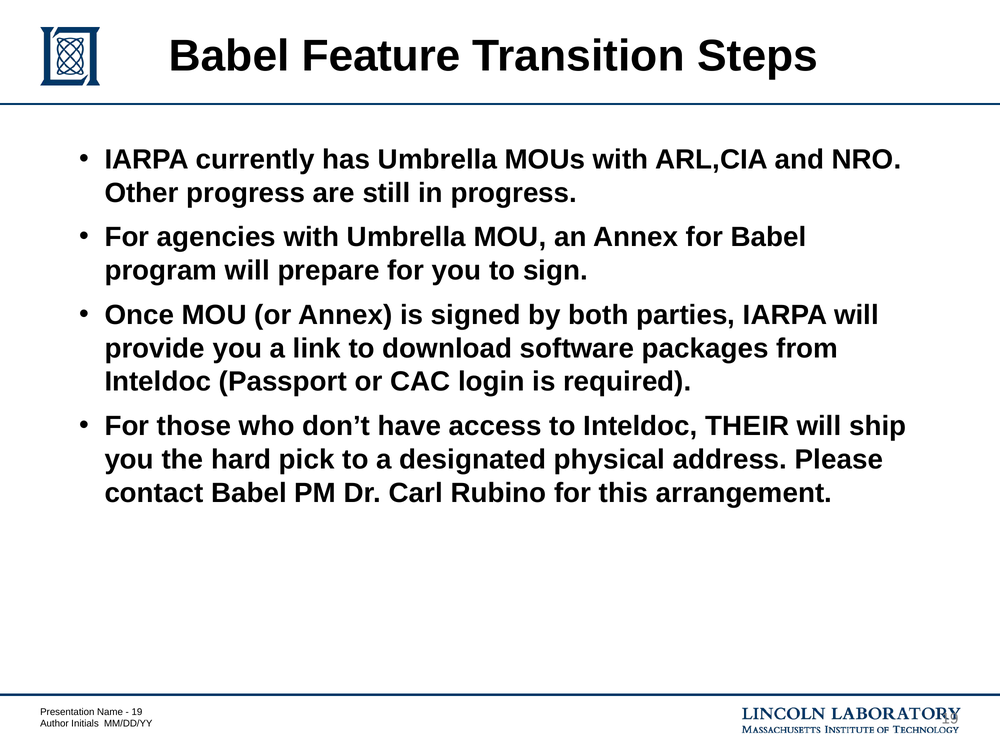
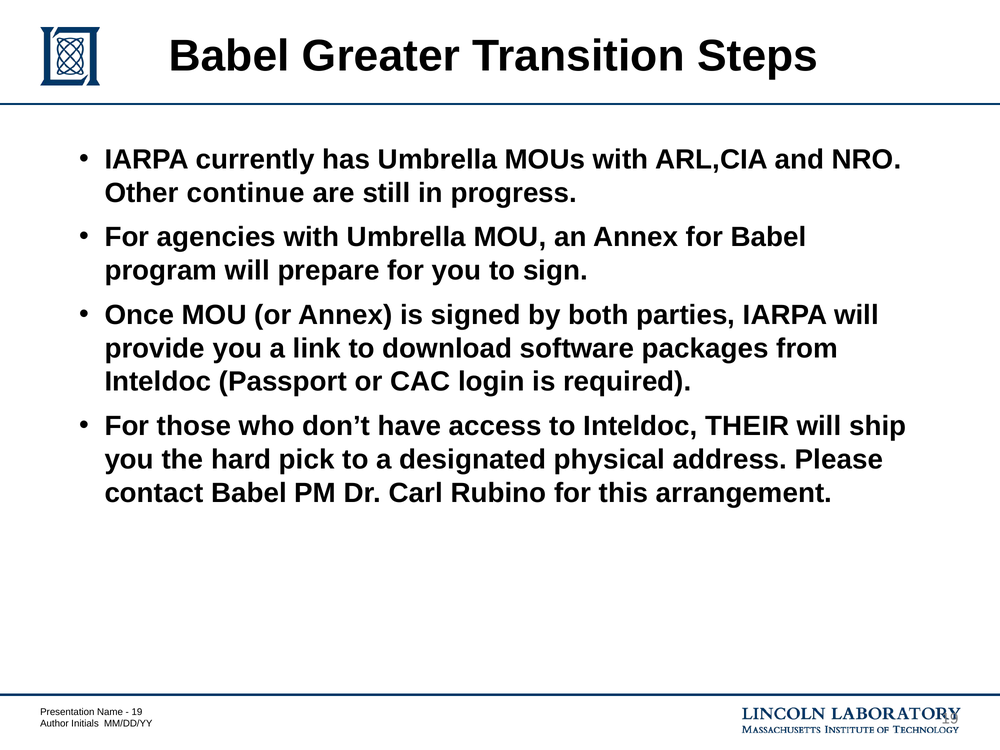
Feature: Feature -> Greater (381, 56)
Other progress: progress -> continue (246, 193)
